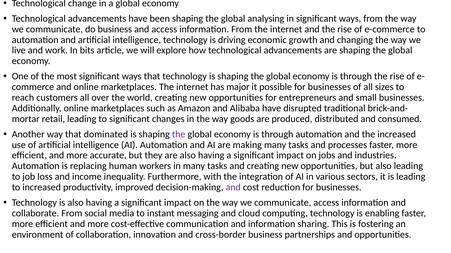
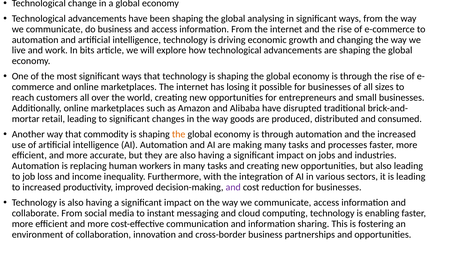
major: major -> losing (238, 87)
dominated: dominated -> commodity (106, 135)
the colour: purple -> orange (179, 135)
